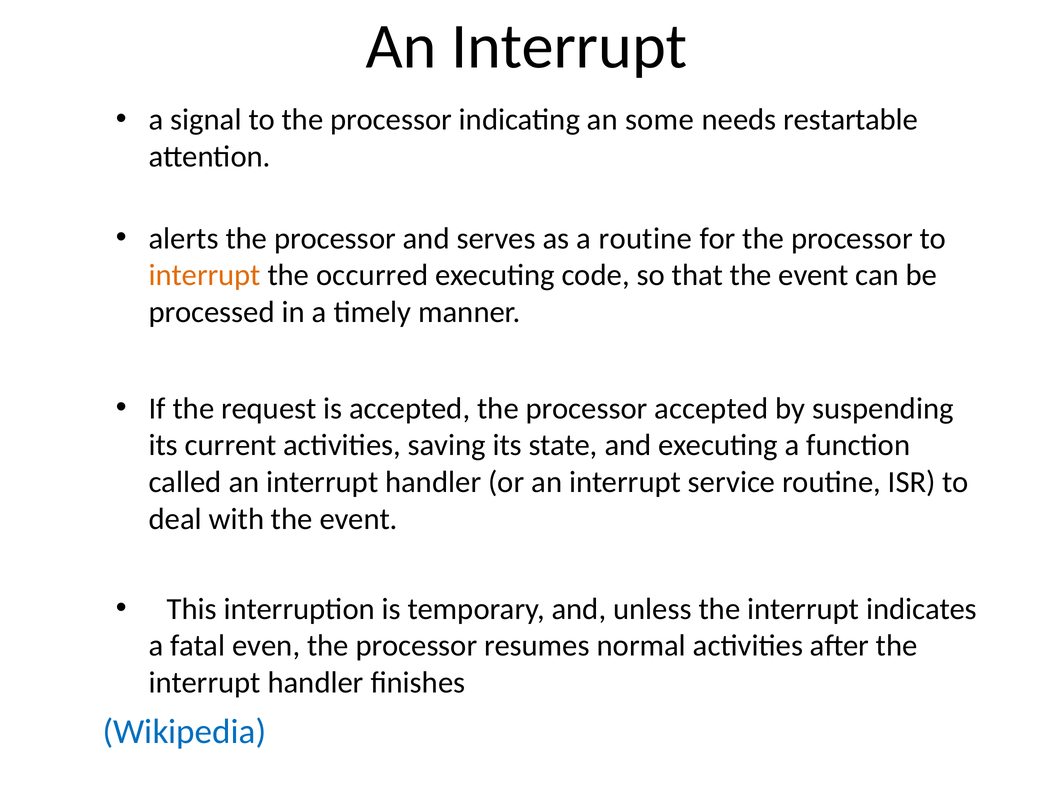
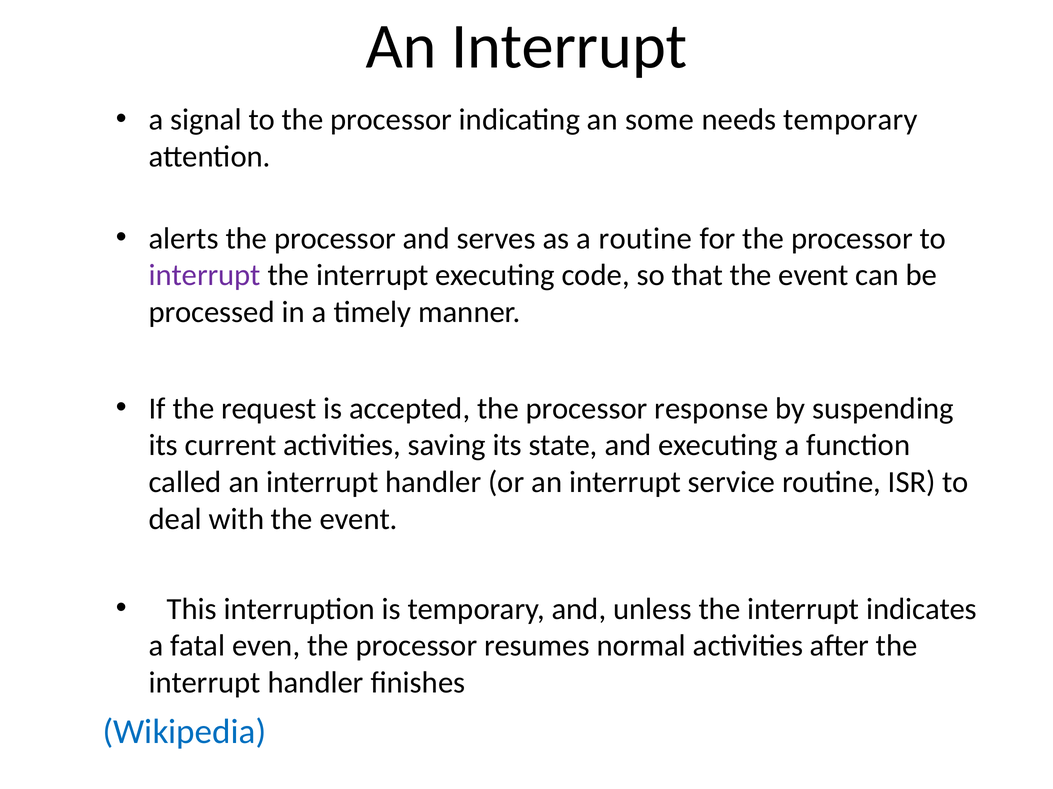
needs restartable: restartable -> temporary (850, 120)
interrupt colour: orange -> purple (205, 275)
occurred: occurred -> interrupt (372, 275)
processor accepted: accepted -> response (711, 409)
